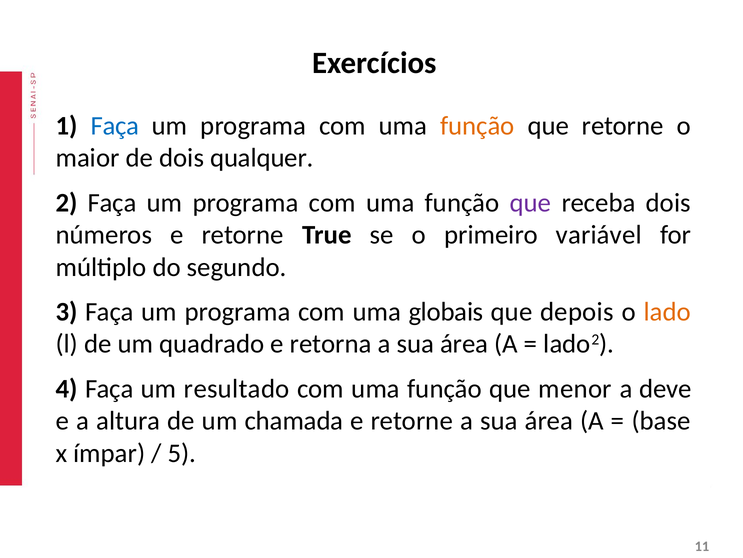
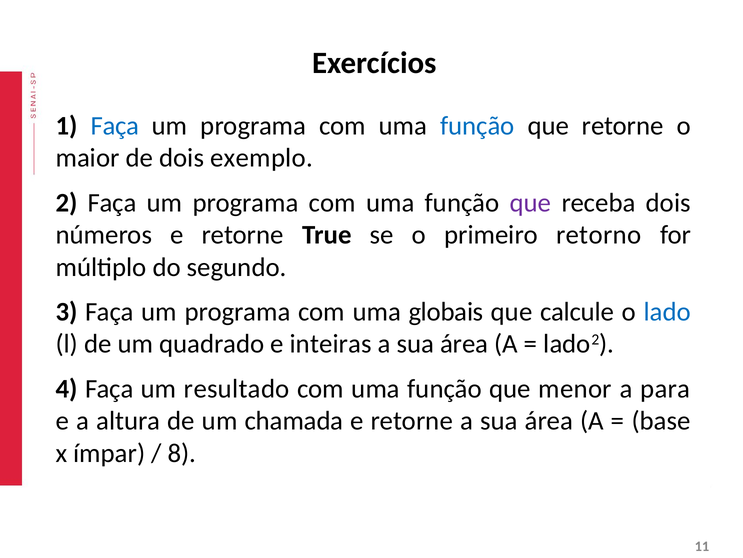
função colour: orange -> blue (477, 126)
qualquer: qualquer -> exemplo (262, 158)
variável: variável -> retorno (599, 235)
depois: depois -> calcule (577, 311)
lado colour: orange -> blue (667, 311)
retorna: retorna -> inteiras (331, 344)
deve: deve -> para (665, 388)
5: 5 -> 8 (182, 453)
